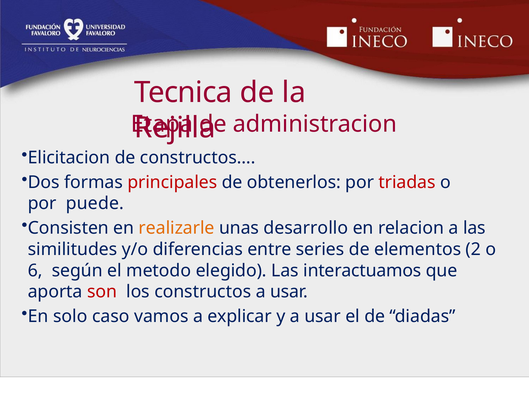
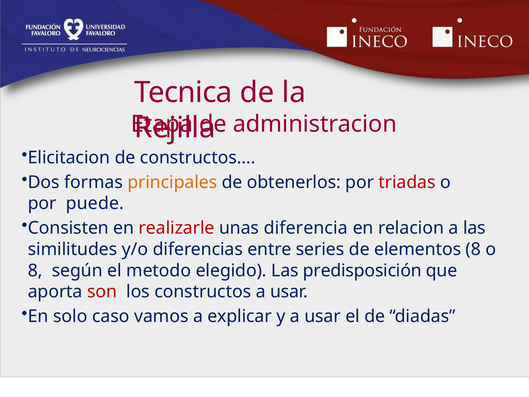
principales colour: red -> orange (172, 182)
realizarle colour: orange -> red (177, 228)
desarrollo: desarrollo -> diferencia (306, 228)
elementos 2: 2 -> 8 (473, 249)
6: 6 -> 8 (35, 270)
interactuamos: interactuamos -> predisposición (362, 270)
